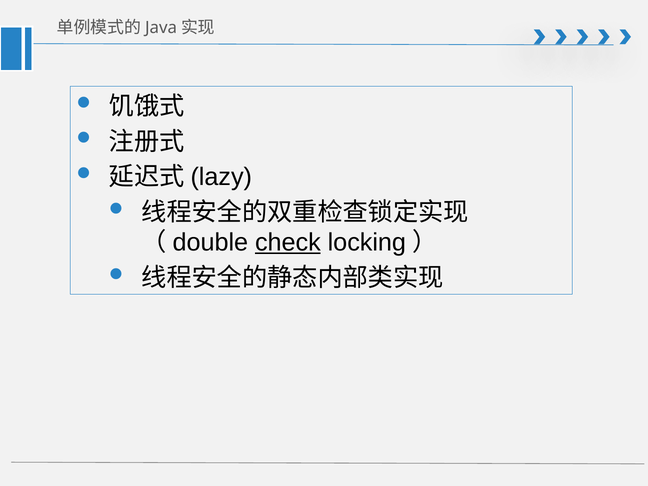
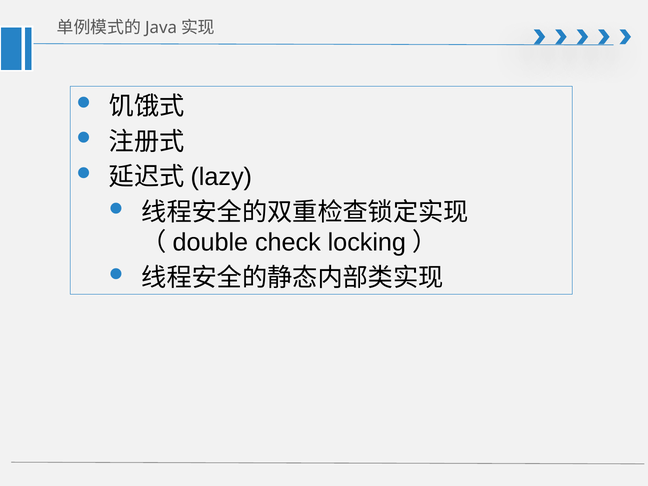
check underline: present -> none (288, 243)
